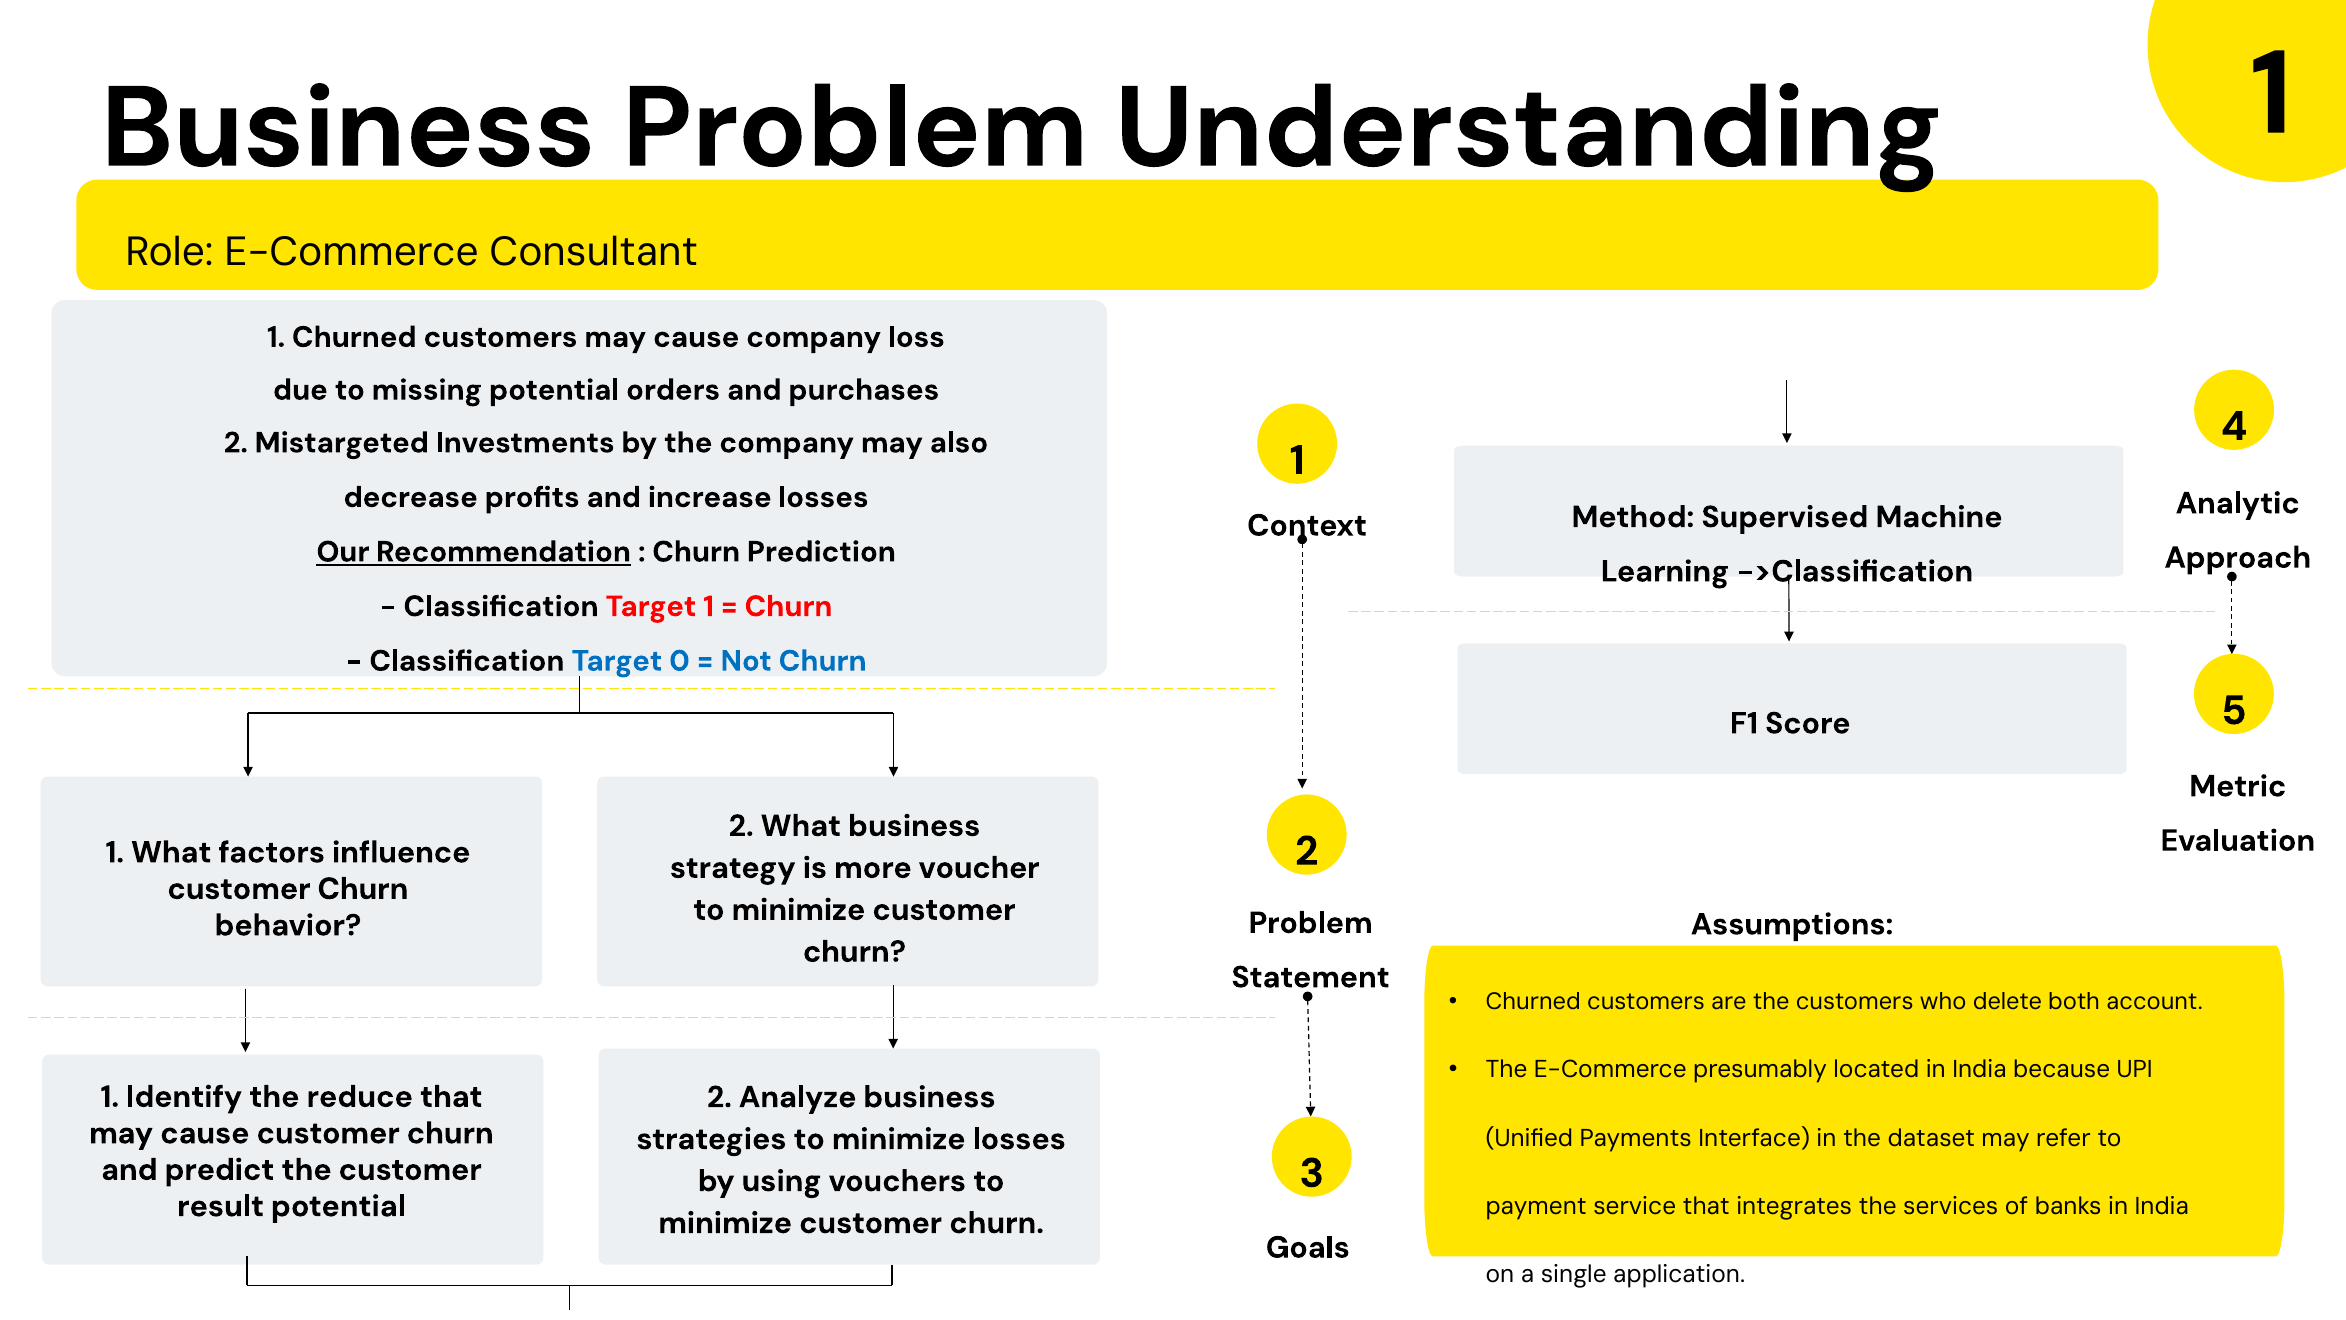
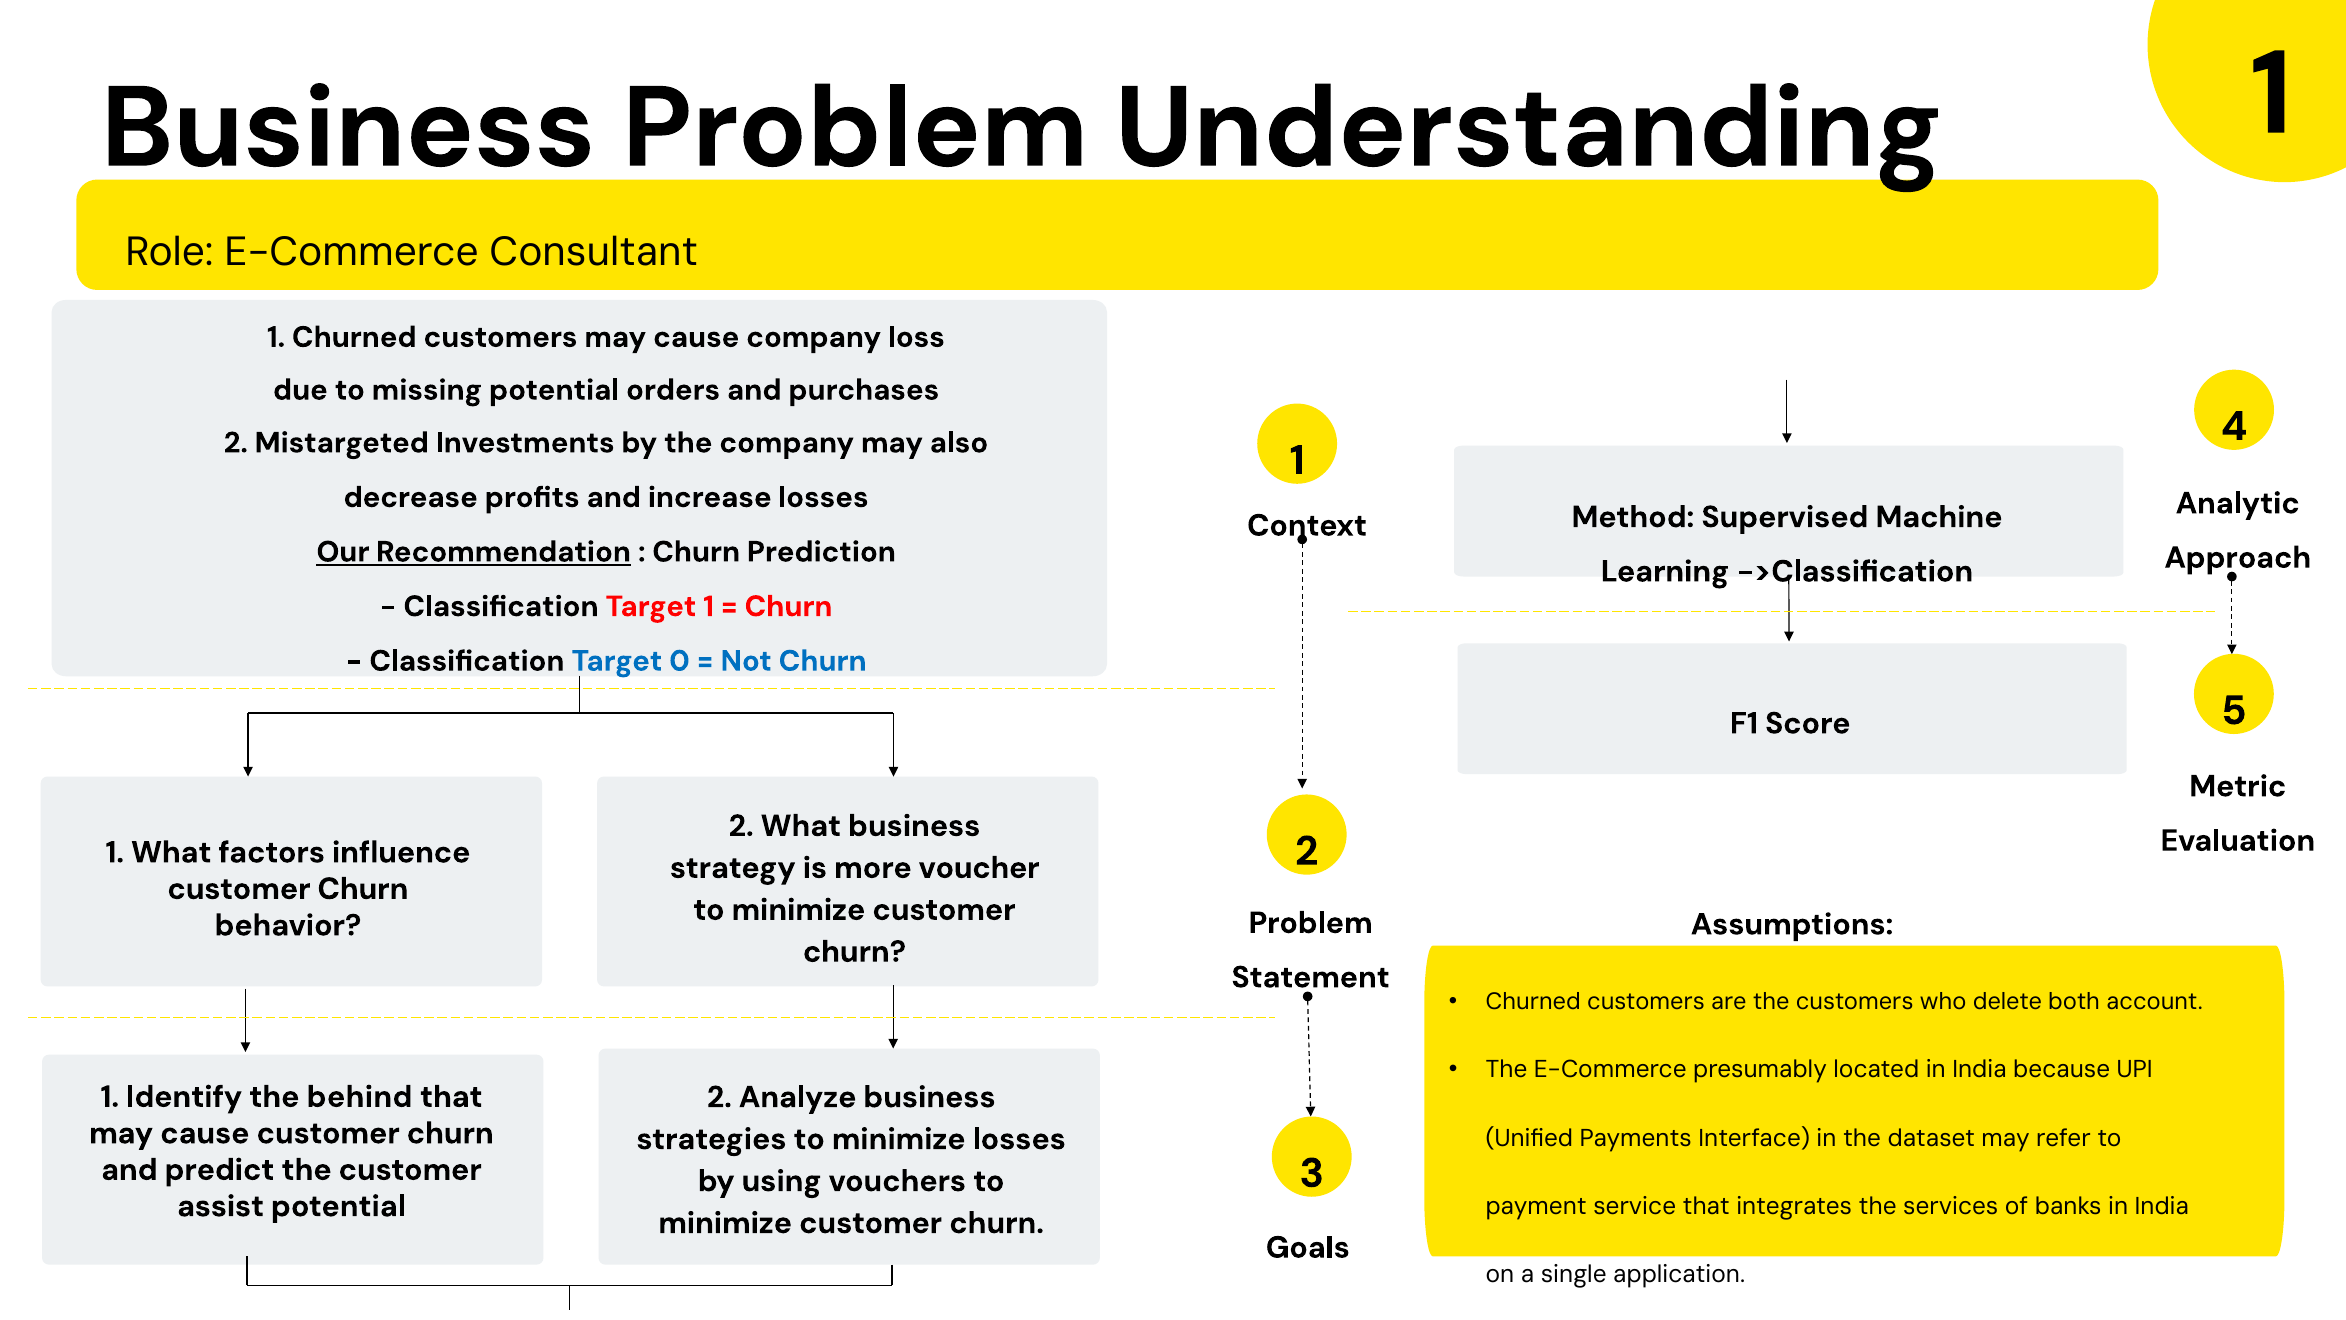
reduce: reduce -> behind (360, 1096)
result: result -> assist (221, 1206)
